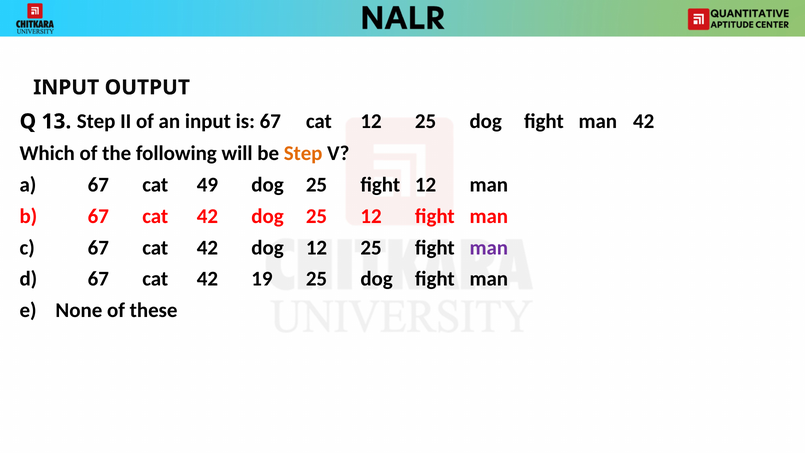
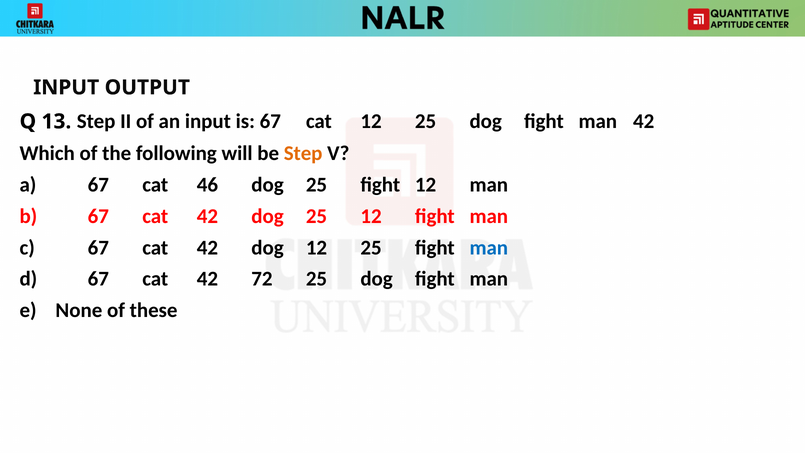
49: 49 -> 46 (207, 185)
man colour: purple -> blue (489, 248)
19: 19 -> 72 (262, 279)
